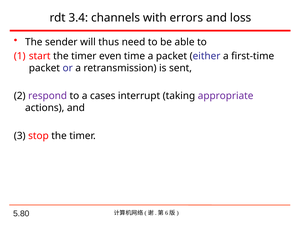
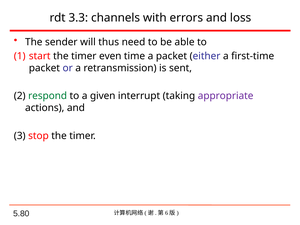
3.4: 3.4 -> 3.3 (78, 18)
respond colour: purple -> green (48, 96)
cases: cases -> given (103, 96)
